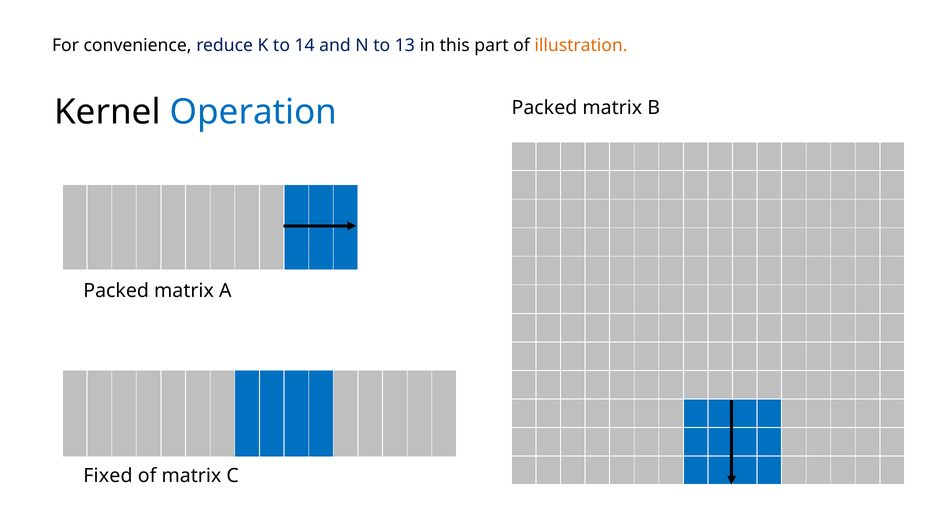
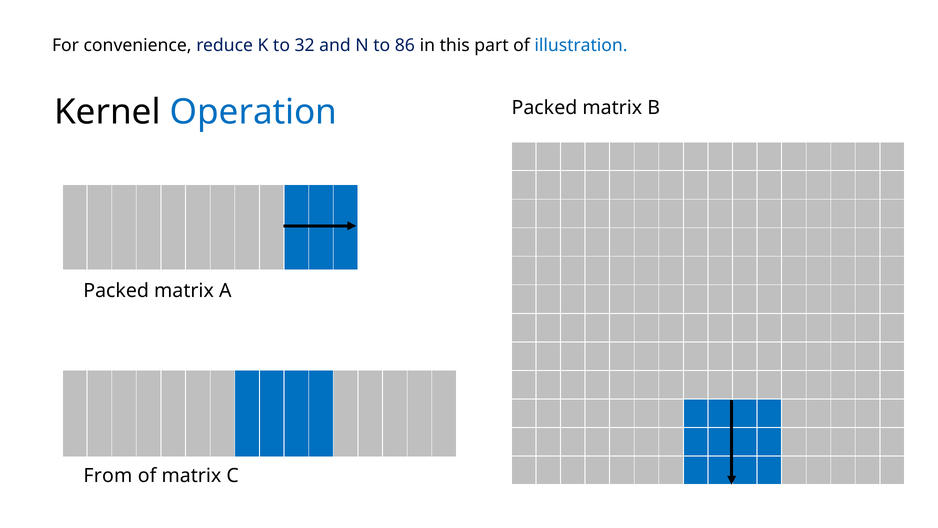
14: 14 -> 32 (305, 46)
13: 13 -> 86 (405, 46)
illustration colour: orange -> blue (581, 46)
Fixed: Fixed -> From (108, 475)
